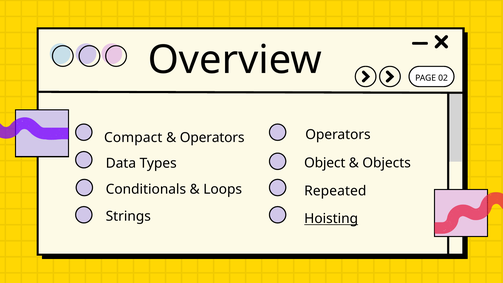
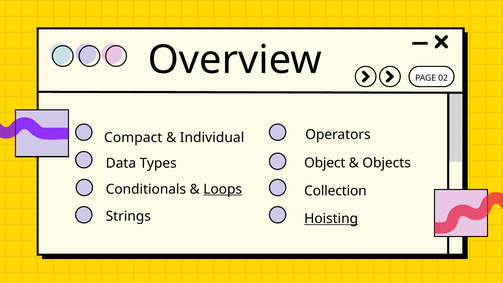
Operators: Operators -> Individual (212, 137)
Loops underline: none -> present (223, 189)
Repeated: Repeated -> Collection (335, 191)
